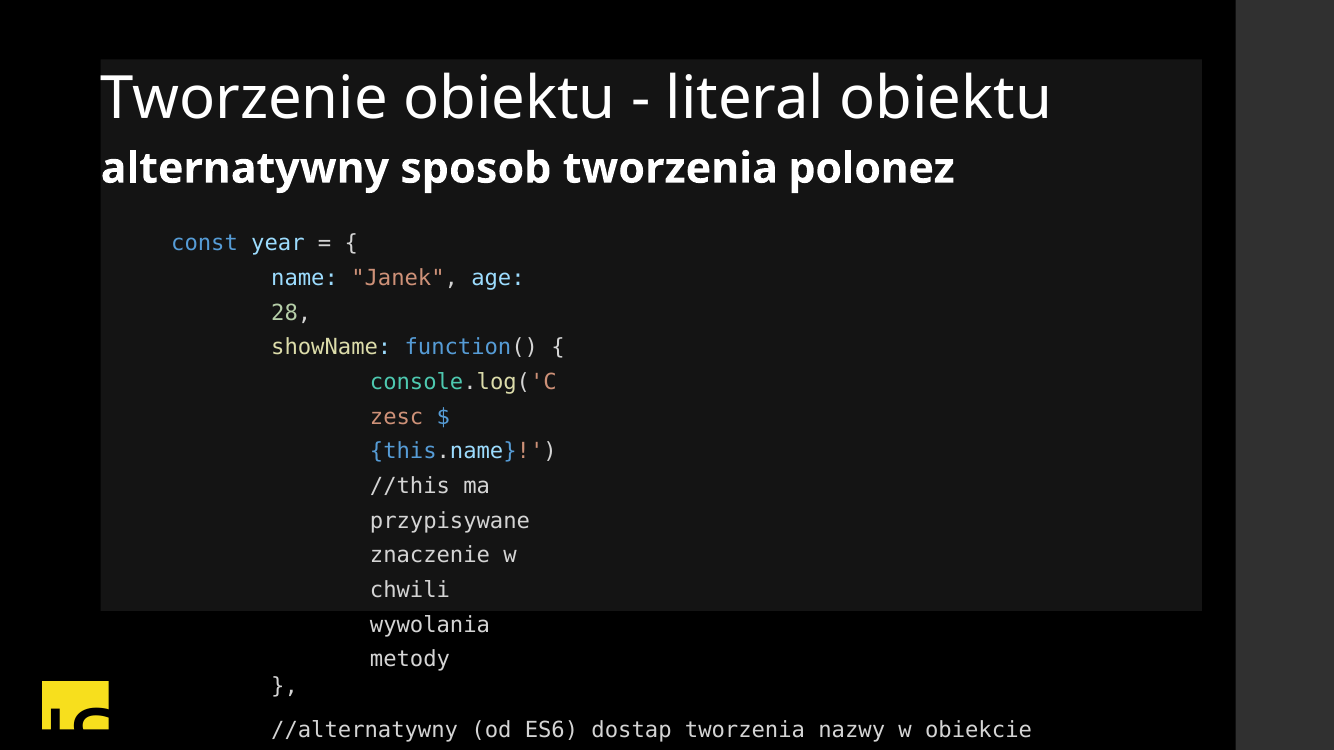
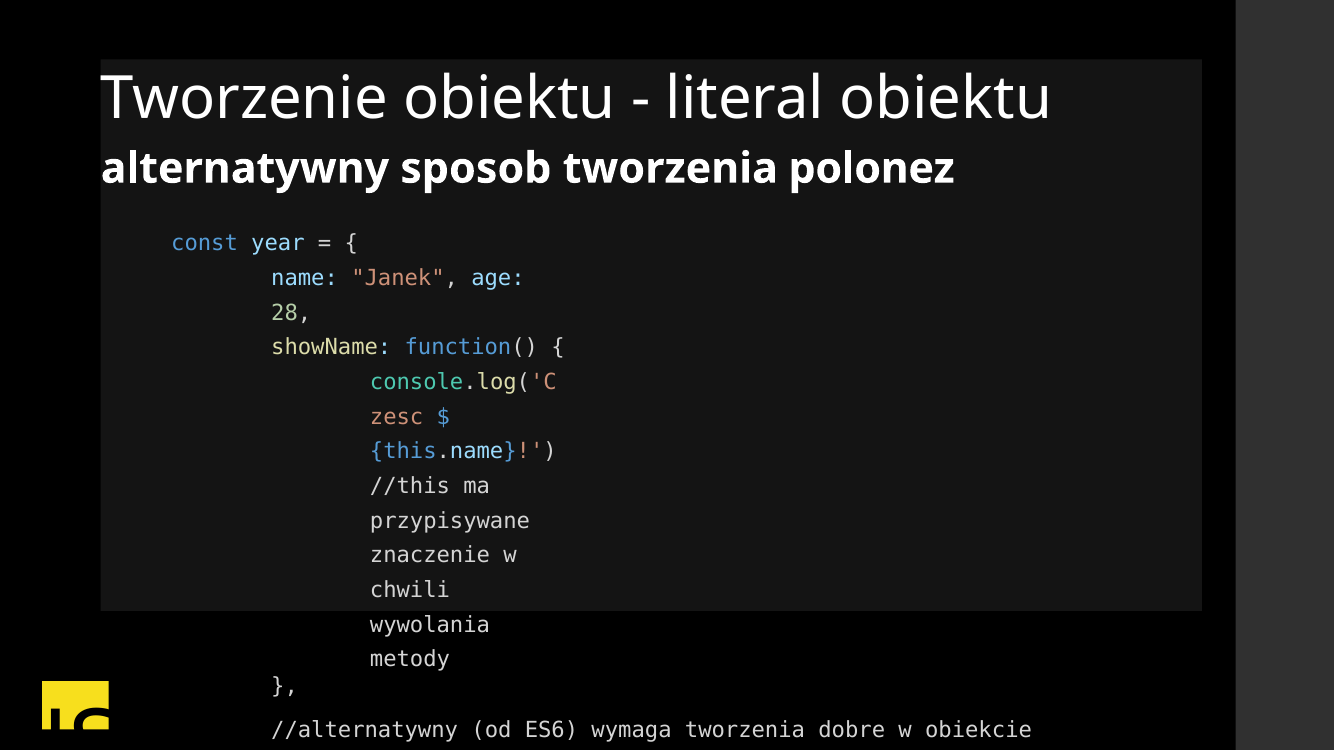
dostap: dostap -> wymaga (632, 730)
nazwy: nazwy -> dobre (852, 730)
